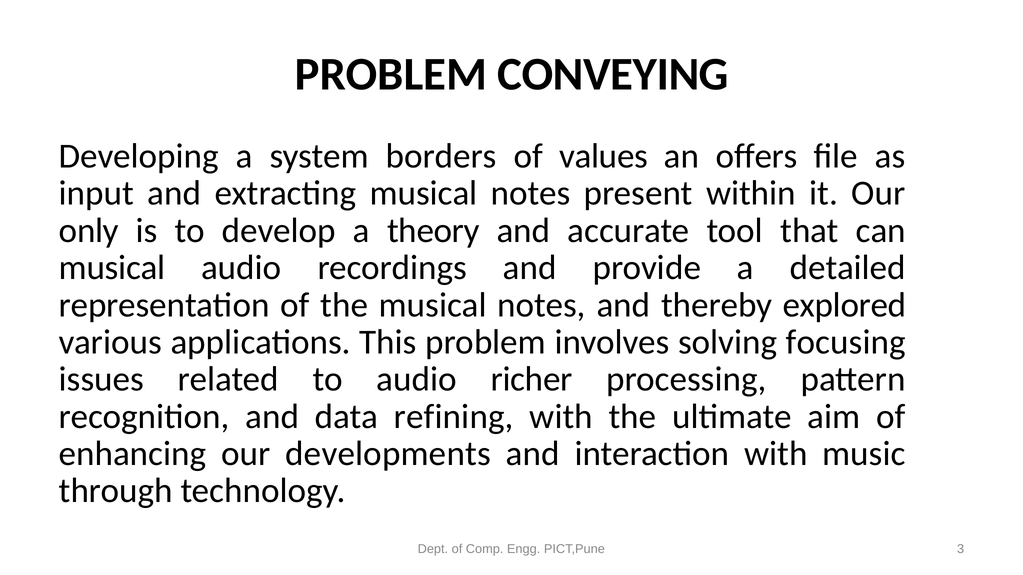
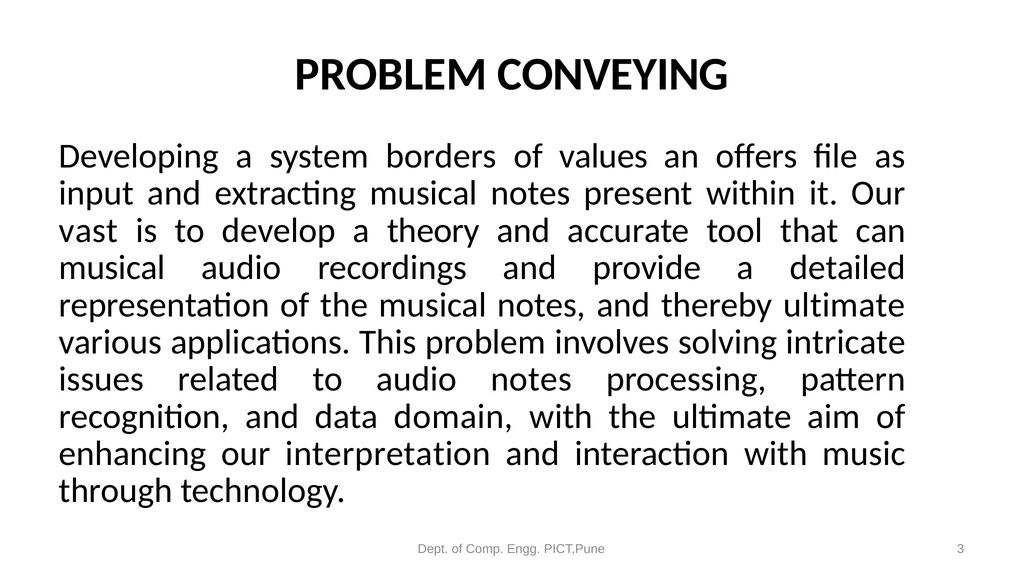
only: only -> vast (88, 231)
thereby explored: explored -> ultimate (844, 305)
focusing: focusing -> intricate (846, 342)
audio richer: richer -> notes (531, 380)
refining: refining -> domain (454, 417)
developments: developments -> interpretation (388, 454)
